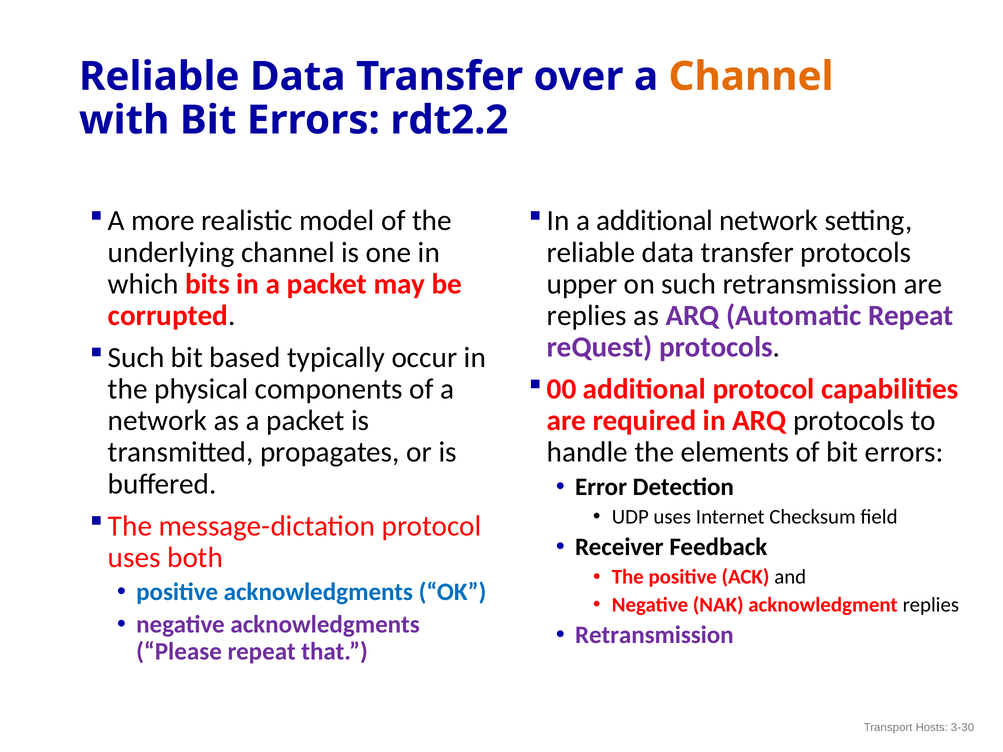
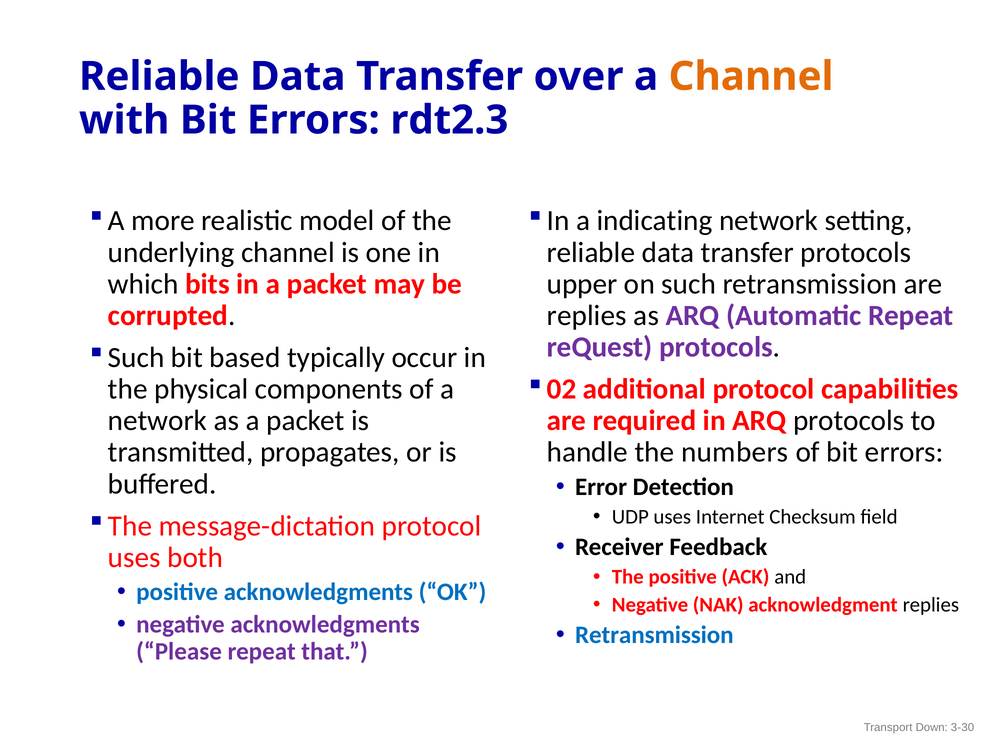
rdt2.2: rdt2.2 -> rdt2.3 (449, 120)
a additional: additional -> indicating (655, 221)
00: 00 -> 02 (562, 389)
elements: elements -> numbers (735, 452)
Retransmission colour: purple -> blue (654, 635)
Hosts: Hosts -> Down (932, 728)
